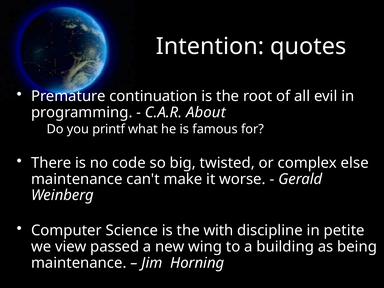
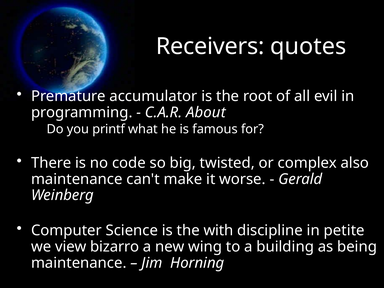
Intention: Intention -> Receivers (210, 46)
continuation: continuation -> accumulator (153, 96)
else: else -> also (355, 163)
passed: passed -> bizarro (115, 247)
